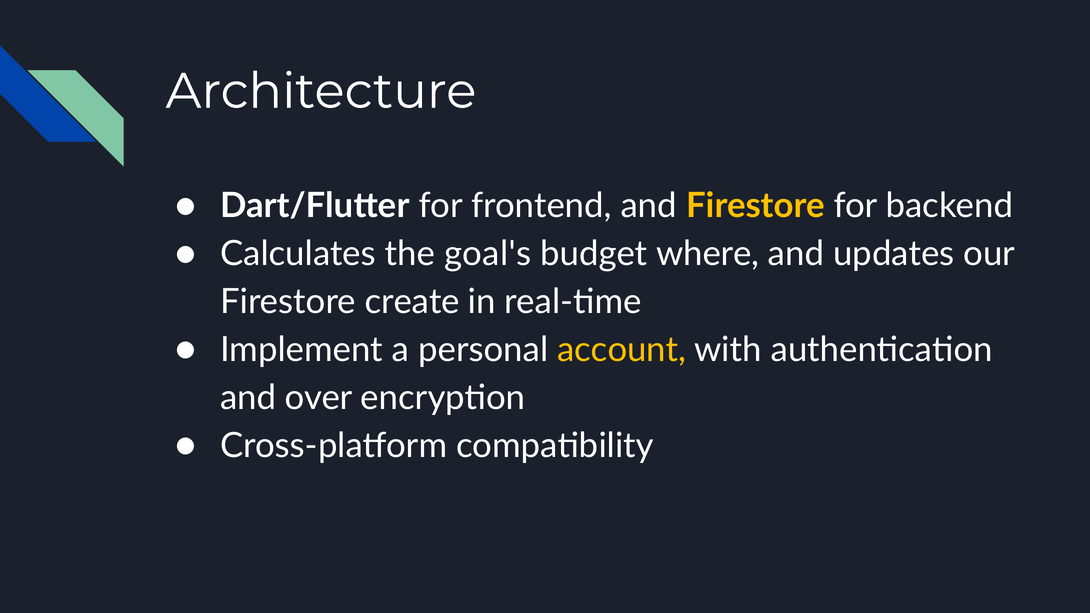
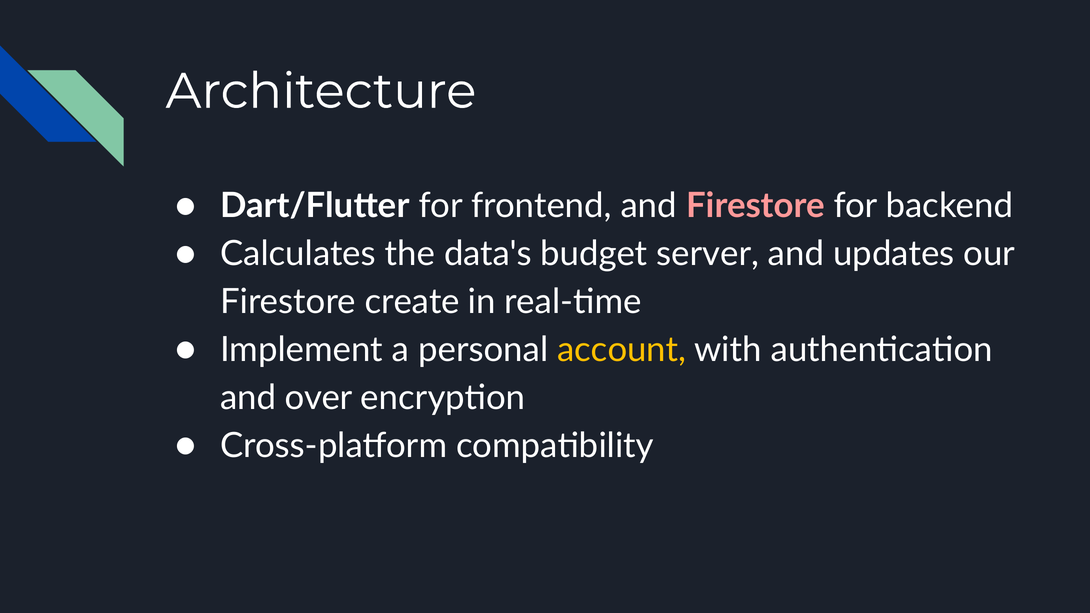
Firestore colour: yellow -> pink (756, 206)
goal's: goal's -> data's (488, 254)
where: where -> server (708, 254)
